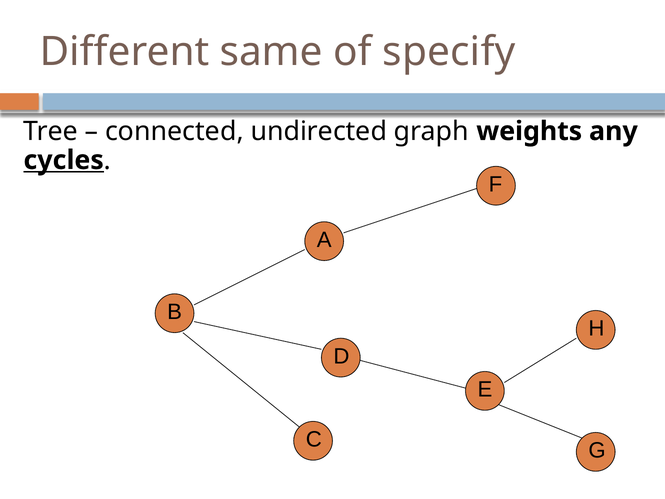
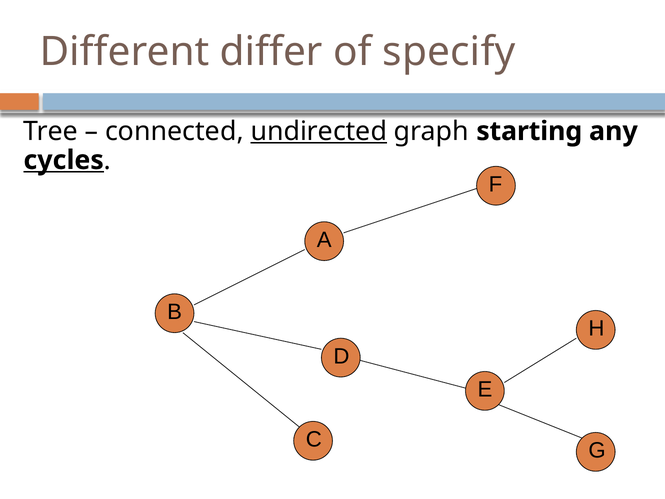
same: same -> differ (271, 52)
undirected underline: none -> present (319, 131)
weights: weights -> starting (529, 131)
